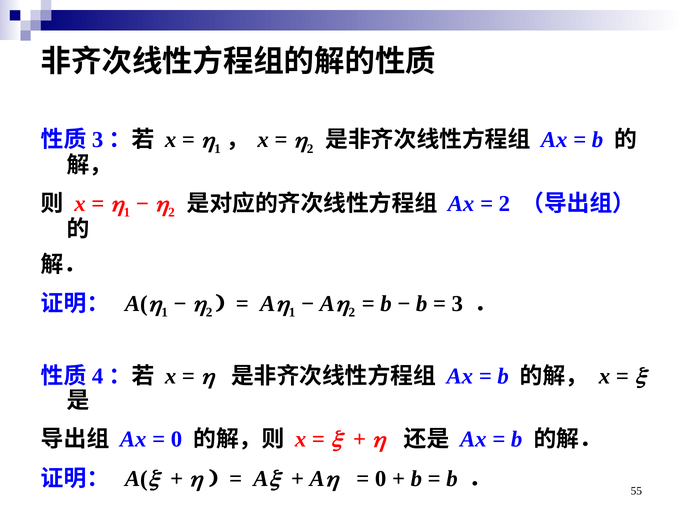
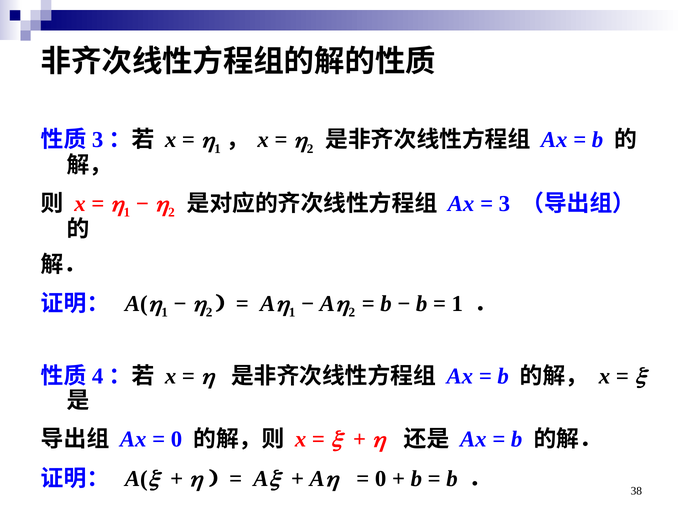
2: 2 -> 3 (504, 204)
3: 3 -> 1 (457, 304)
55: 55 -> 38 (636, 491)
